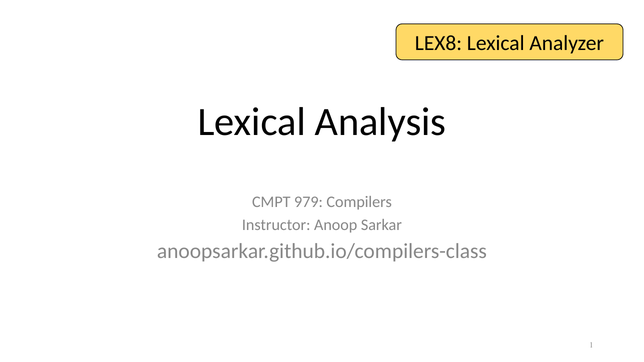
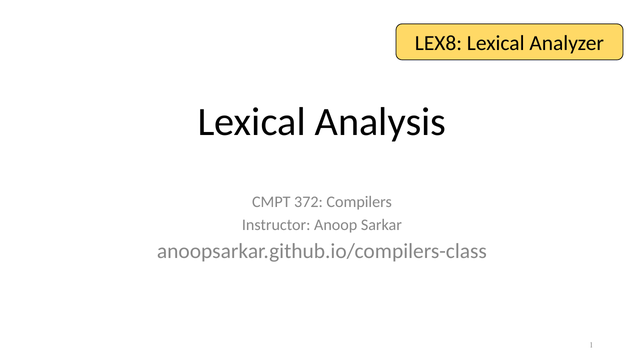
979: 979 -> 372 (308, 202)
